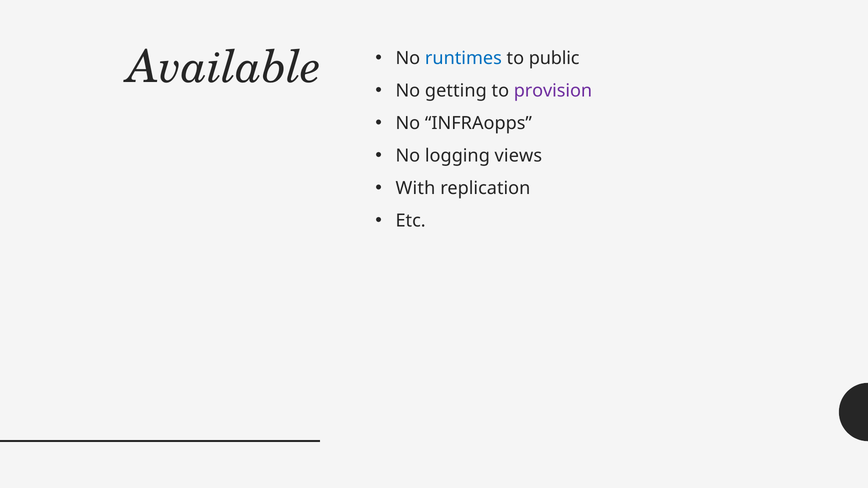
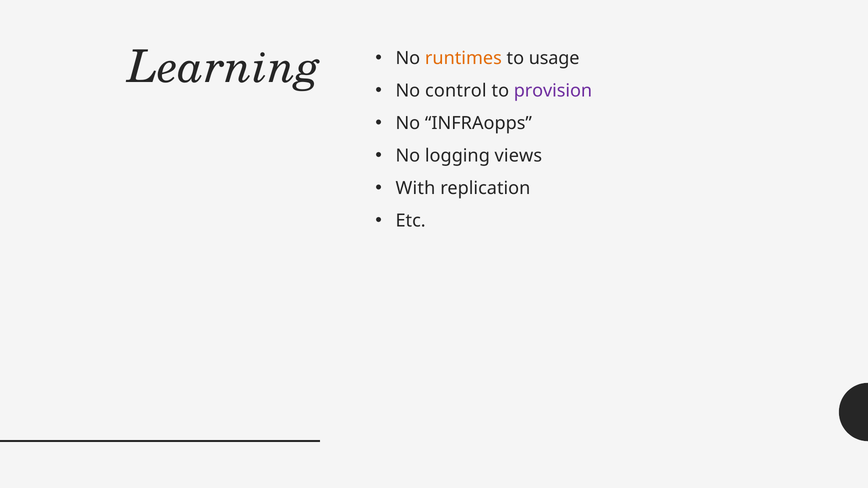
Available: Available -> Learning (224, 67)
runtimes colour: blue -> orange (463, 58)
public: public -> usage (554, 58)
getting: getting -> control (456, 91)
